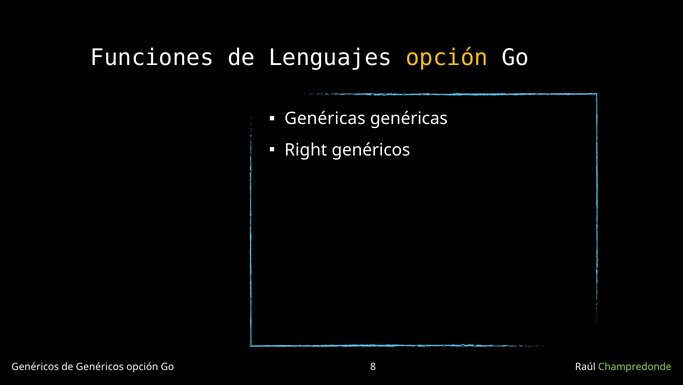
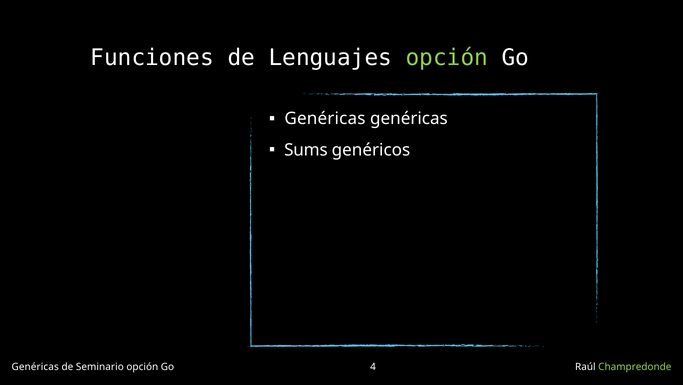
opción colour: yellow -> light green (447, 58)
Right: Right -> Sums (306, 150)
Genéricos: Genéricos -> Genéricas (35, 366)
de Genéricos: Genéricos -> Seminario (100, 366)
8: 8 -> 4 (373, 366)
